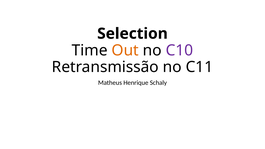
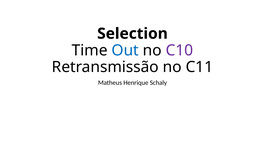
Out colour: orange -> blue (125, 50)
